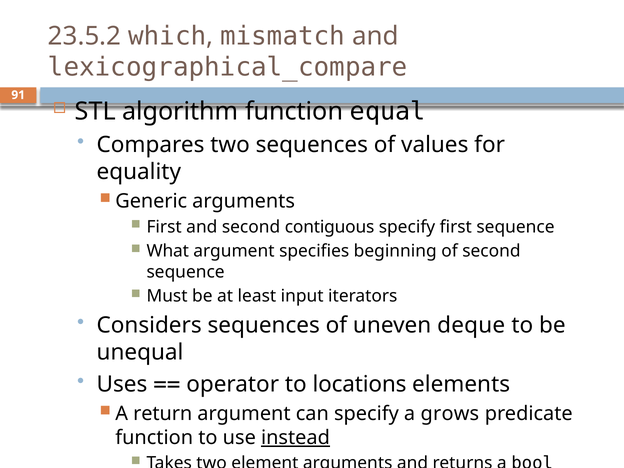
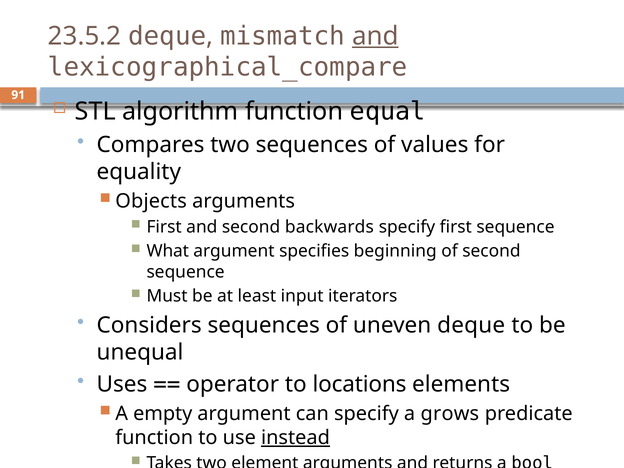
23.5.2 which: which -> deque (167, 36)
and underline: none -> present (375, 36)
Generic: Generic -> Objects (151, 201)
contiguous: contiguous -> backwards (329, 227)
return: return -> empty (163, 414)
